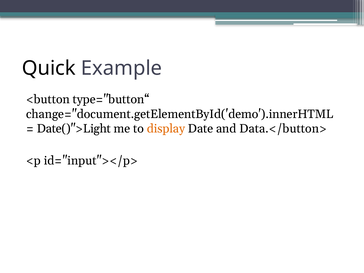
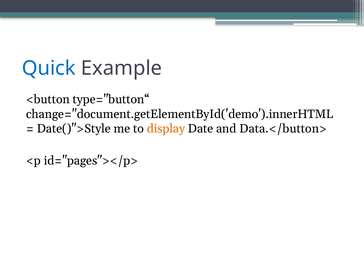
Quick colour: black -> blue (49, 68)
Date()">Light: Date()">Light -> Date()">Style (74, 129)
id="input"></p>: id="input"></p> -> id="pages"></p> (91, 161)
